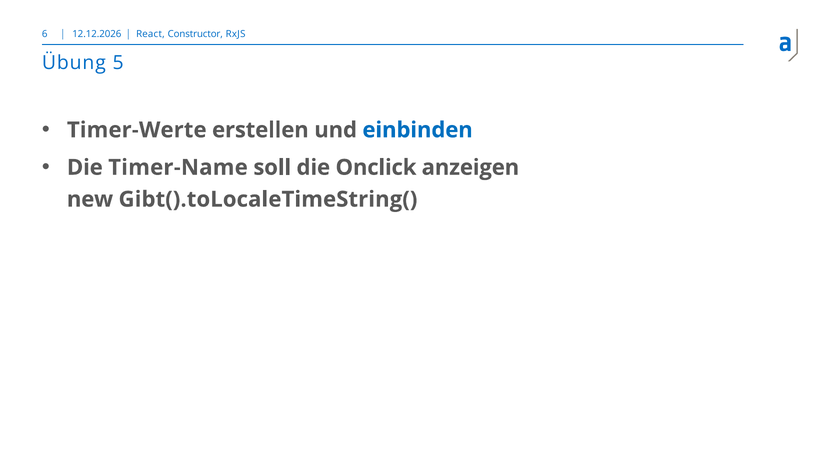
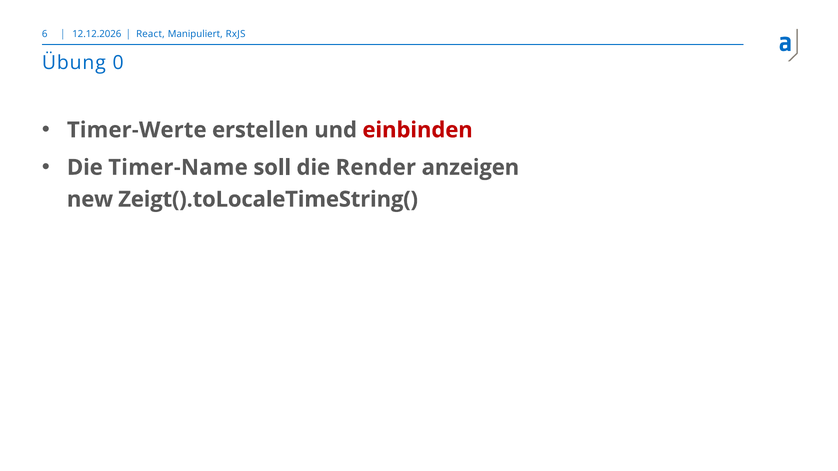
Constructor: Constructor -> Manipuliert (195, 34)
5: 5 -> 0 (118, 63)
einbinden colour: blue -> red (418, 130)
Onclick: Onclick -> Render (376, 168)
Gibt().toLocaleTimeString(: Gibt().toLocaleTimeString( -> Zeigt().toLocaleTimeString( (268, 199)
